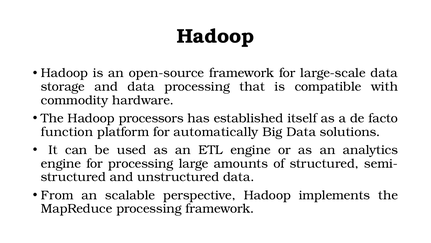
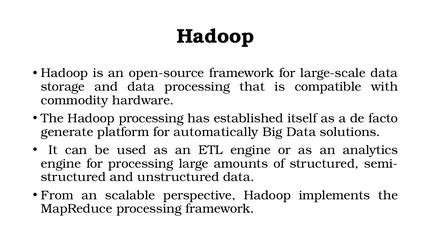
Hadoop processors: processors -> processing (151, 118)
function: function -> generate (67, 132)
